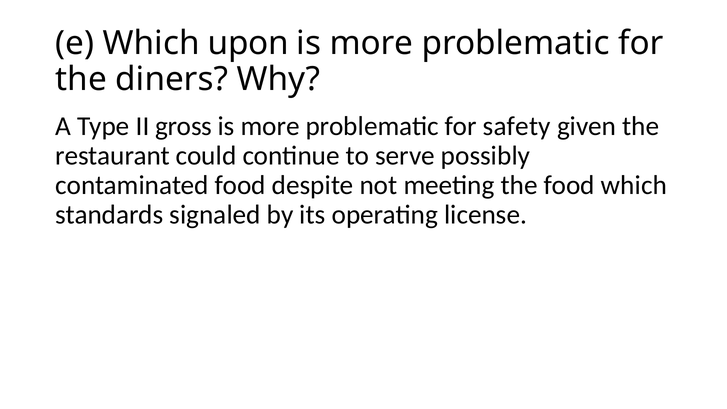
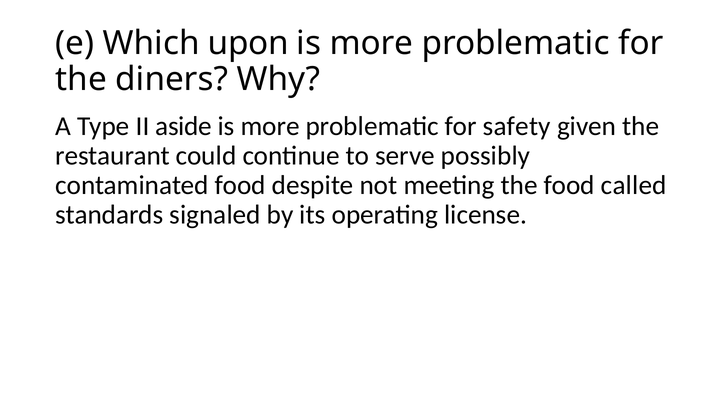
gross: gross -> aside (184, 126)
food which: which -> called (634, 185)
